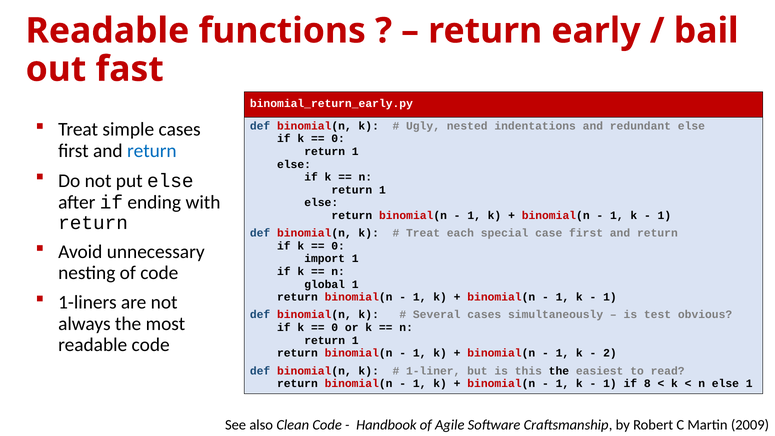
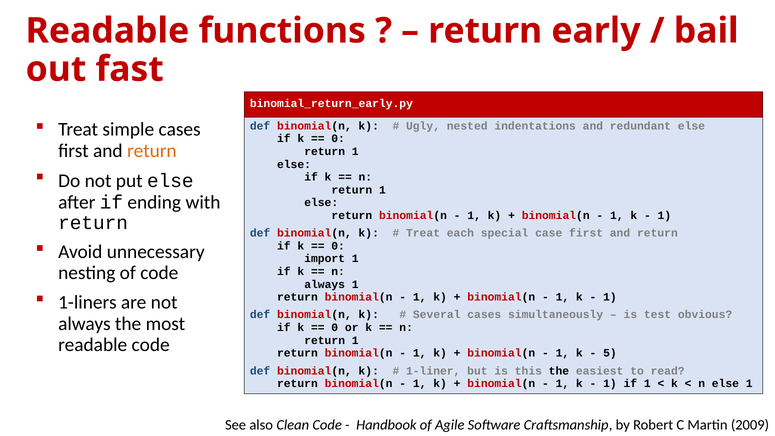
return colour: blue -> orange (152, 151)
global: global -> always (325, 284)
2: 2 -> 5 (610, 353)
if 8: 8 -> 1 (647, 384)
